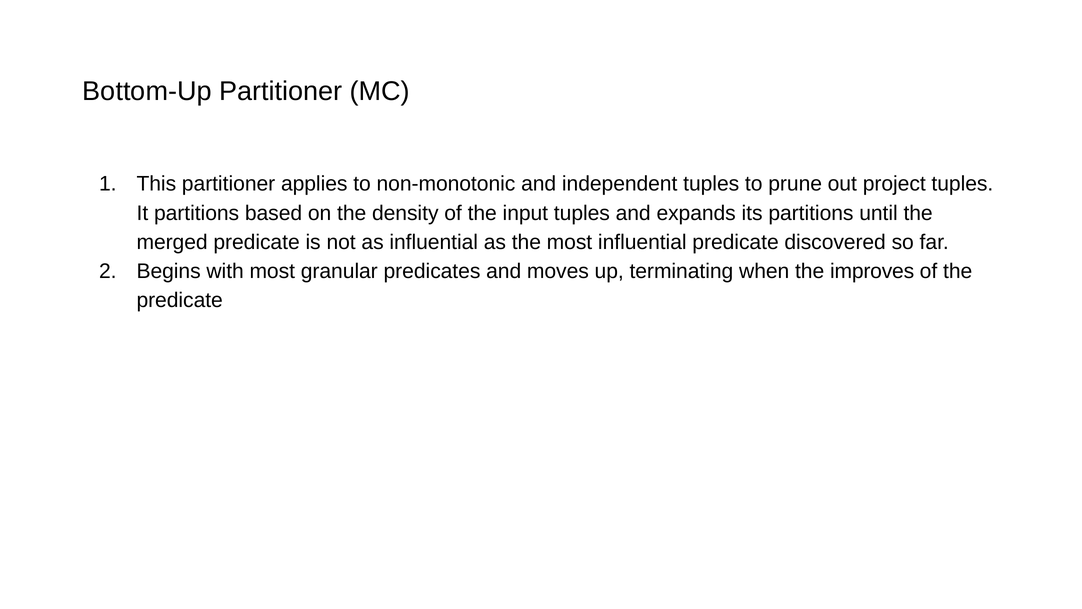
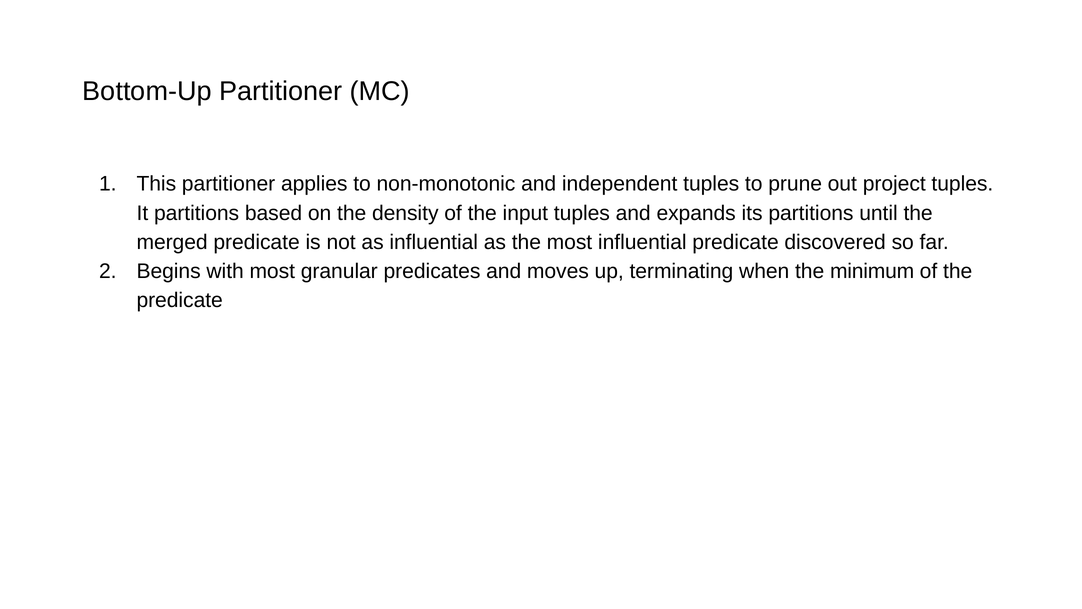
improves: improves -> minimum (872, 271)
